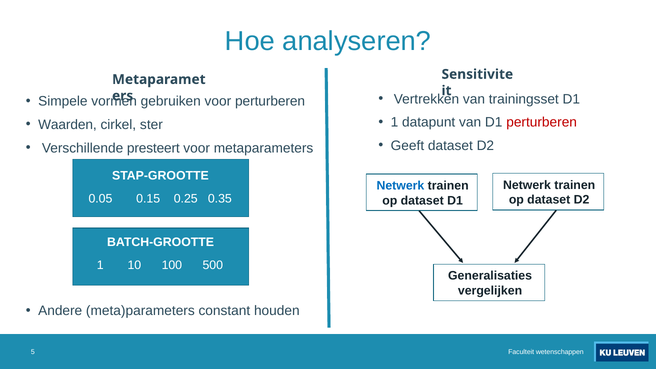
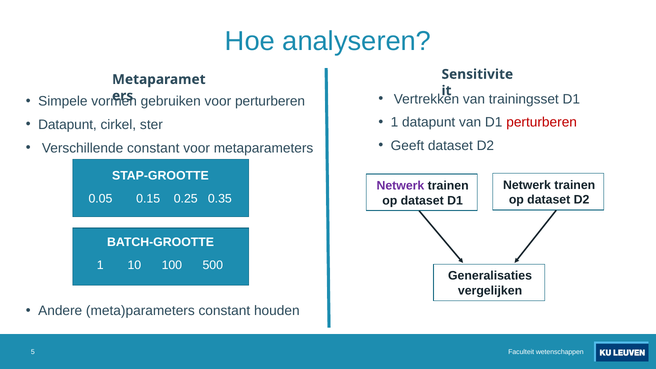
Waarden: Waarden -> Datapunt (67, 125)
Verschillende presteert: presteert -> constant (153, 148)
Netwerk colour: blue -> purple (400, 186)
